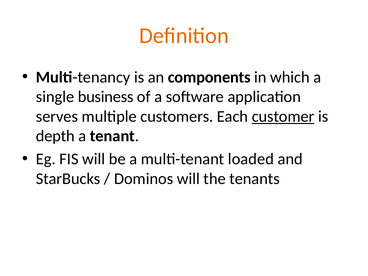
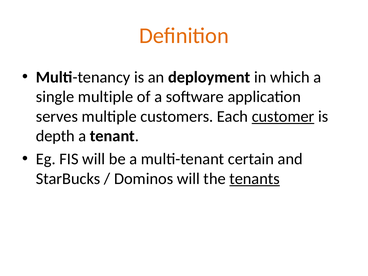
components: components -> deployment (209, 77)
single business: business -> multiple (106, 97)
loaded: loaded -> certain (251, 159)
tenants underline: none -> present (255, 179)
